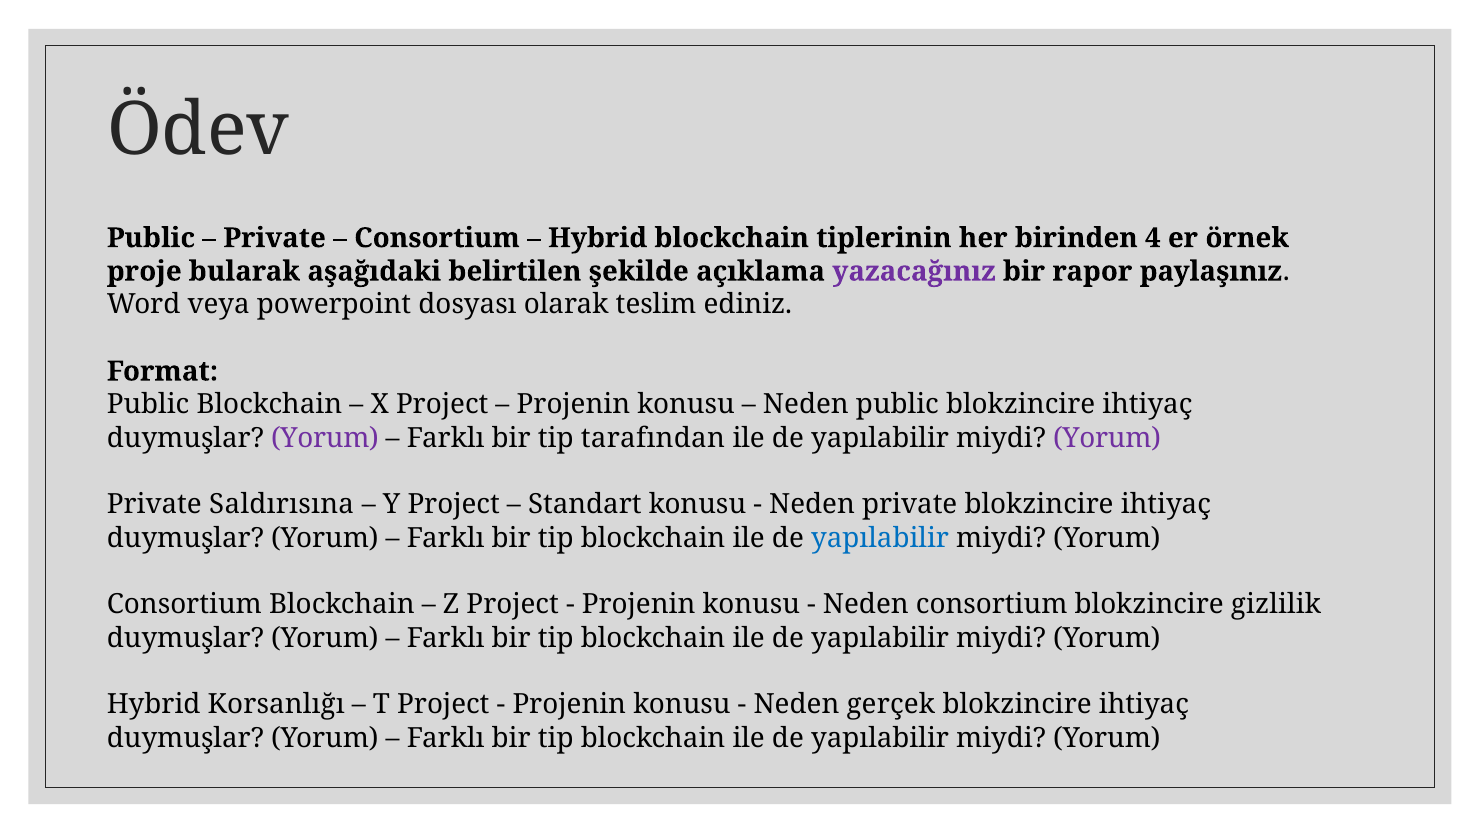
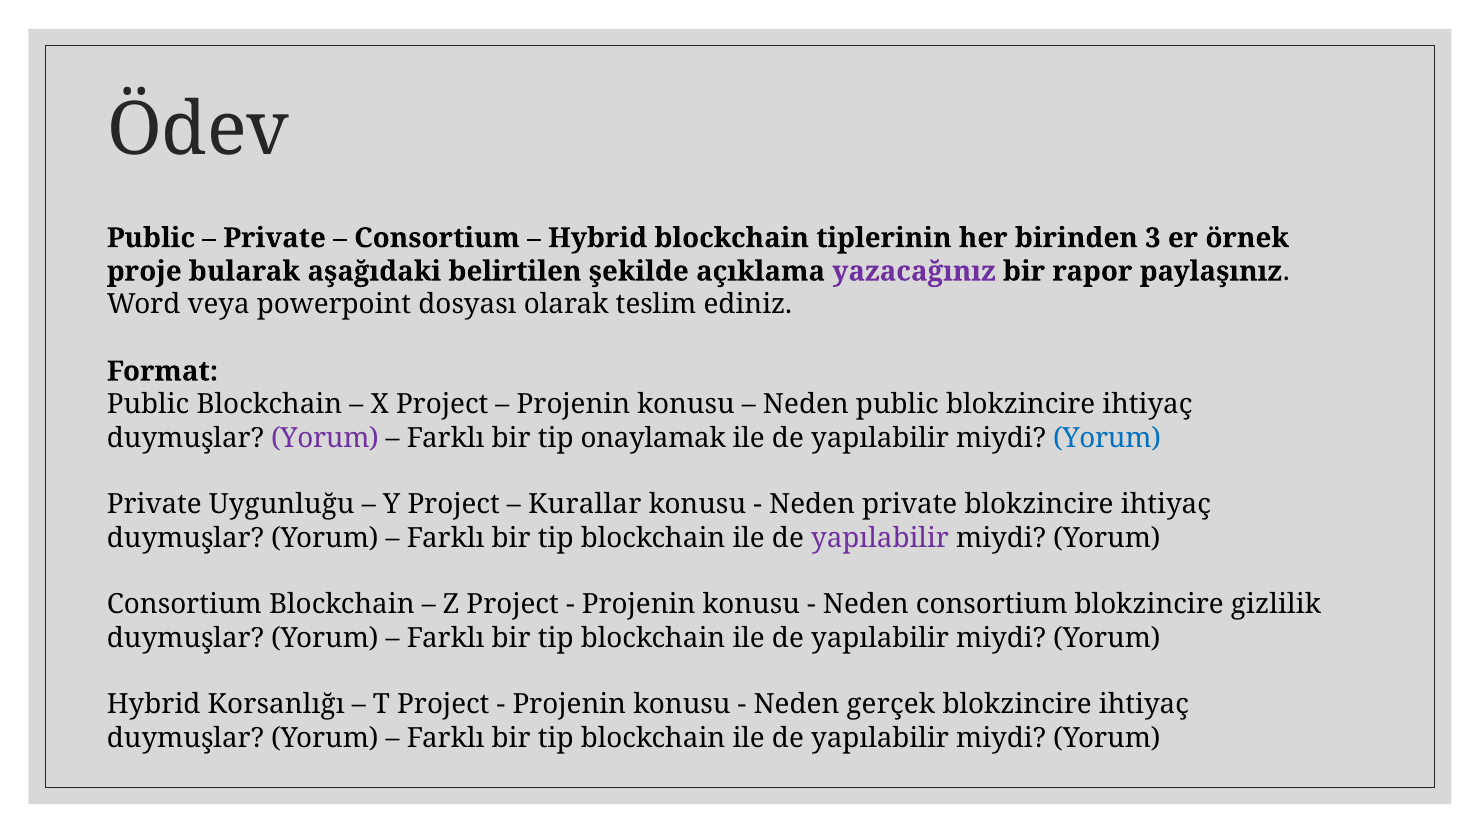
4: 4 -> 3 (1153, 238)
tarafından: tarafından -> onaylamak (653, 438)
Yorum colour: purple -> blue (1107, 438)
Saldırısına: Saldırısına -> Uygunluğu (282, 504)
Standart: Standart -> Kurallar (585, 504)
yapılabilir colour: blue -> purple (880, 538)
